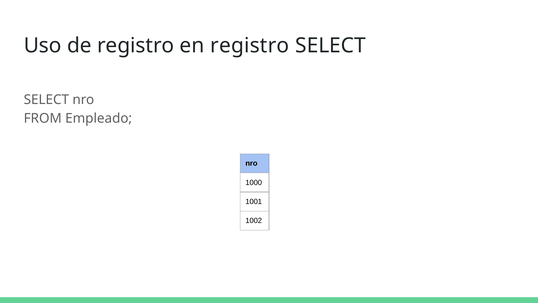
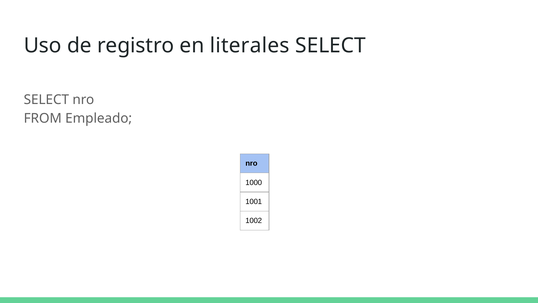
en registro: registro -> literales (250, 46)
